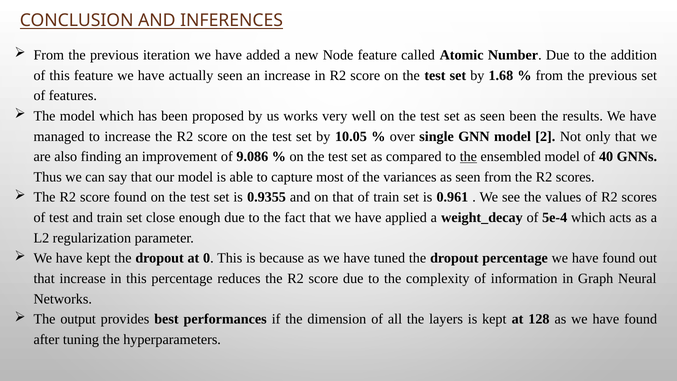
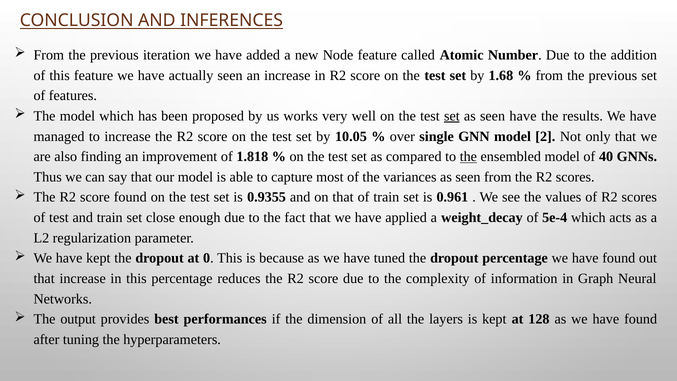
set underline: none -> present (452, 116)
seen been: been -> have (523, 116)
9.086: 9.086 -> 1.818 (252, 157)
